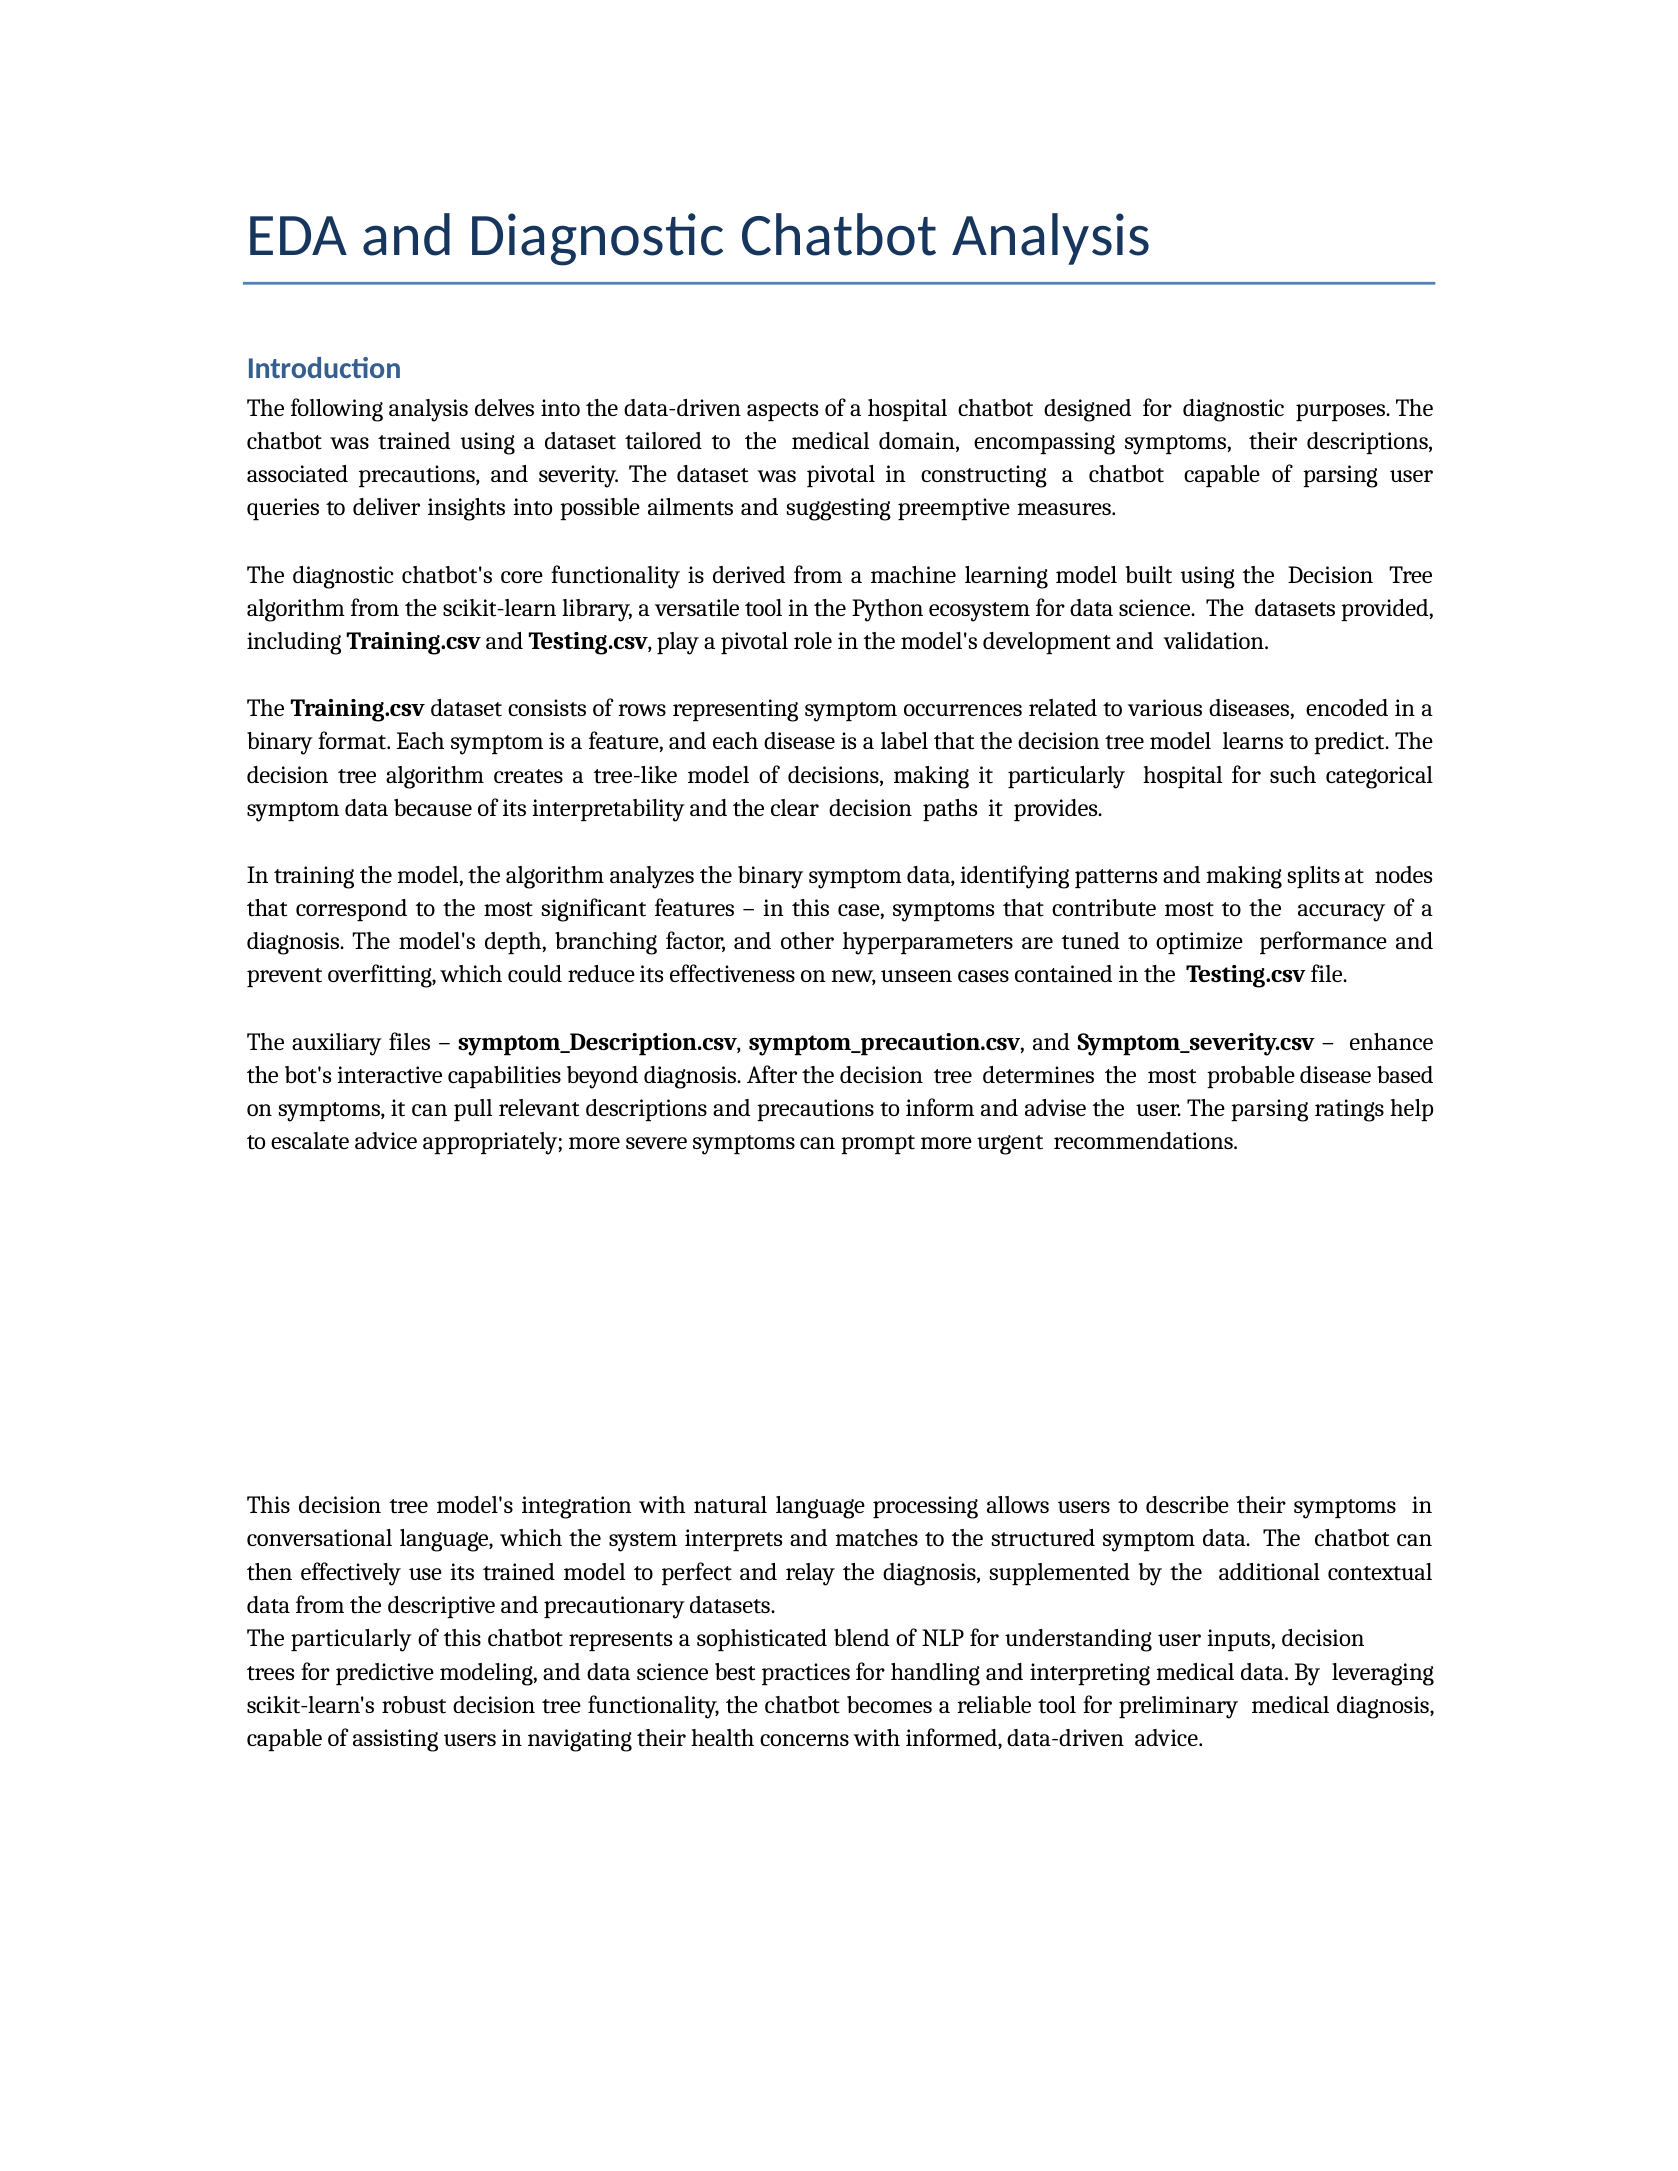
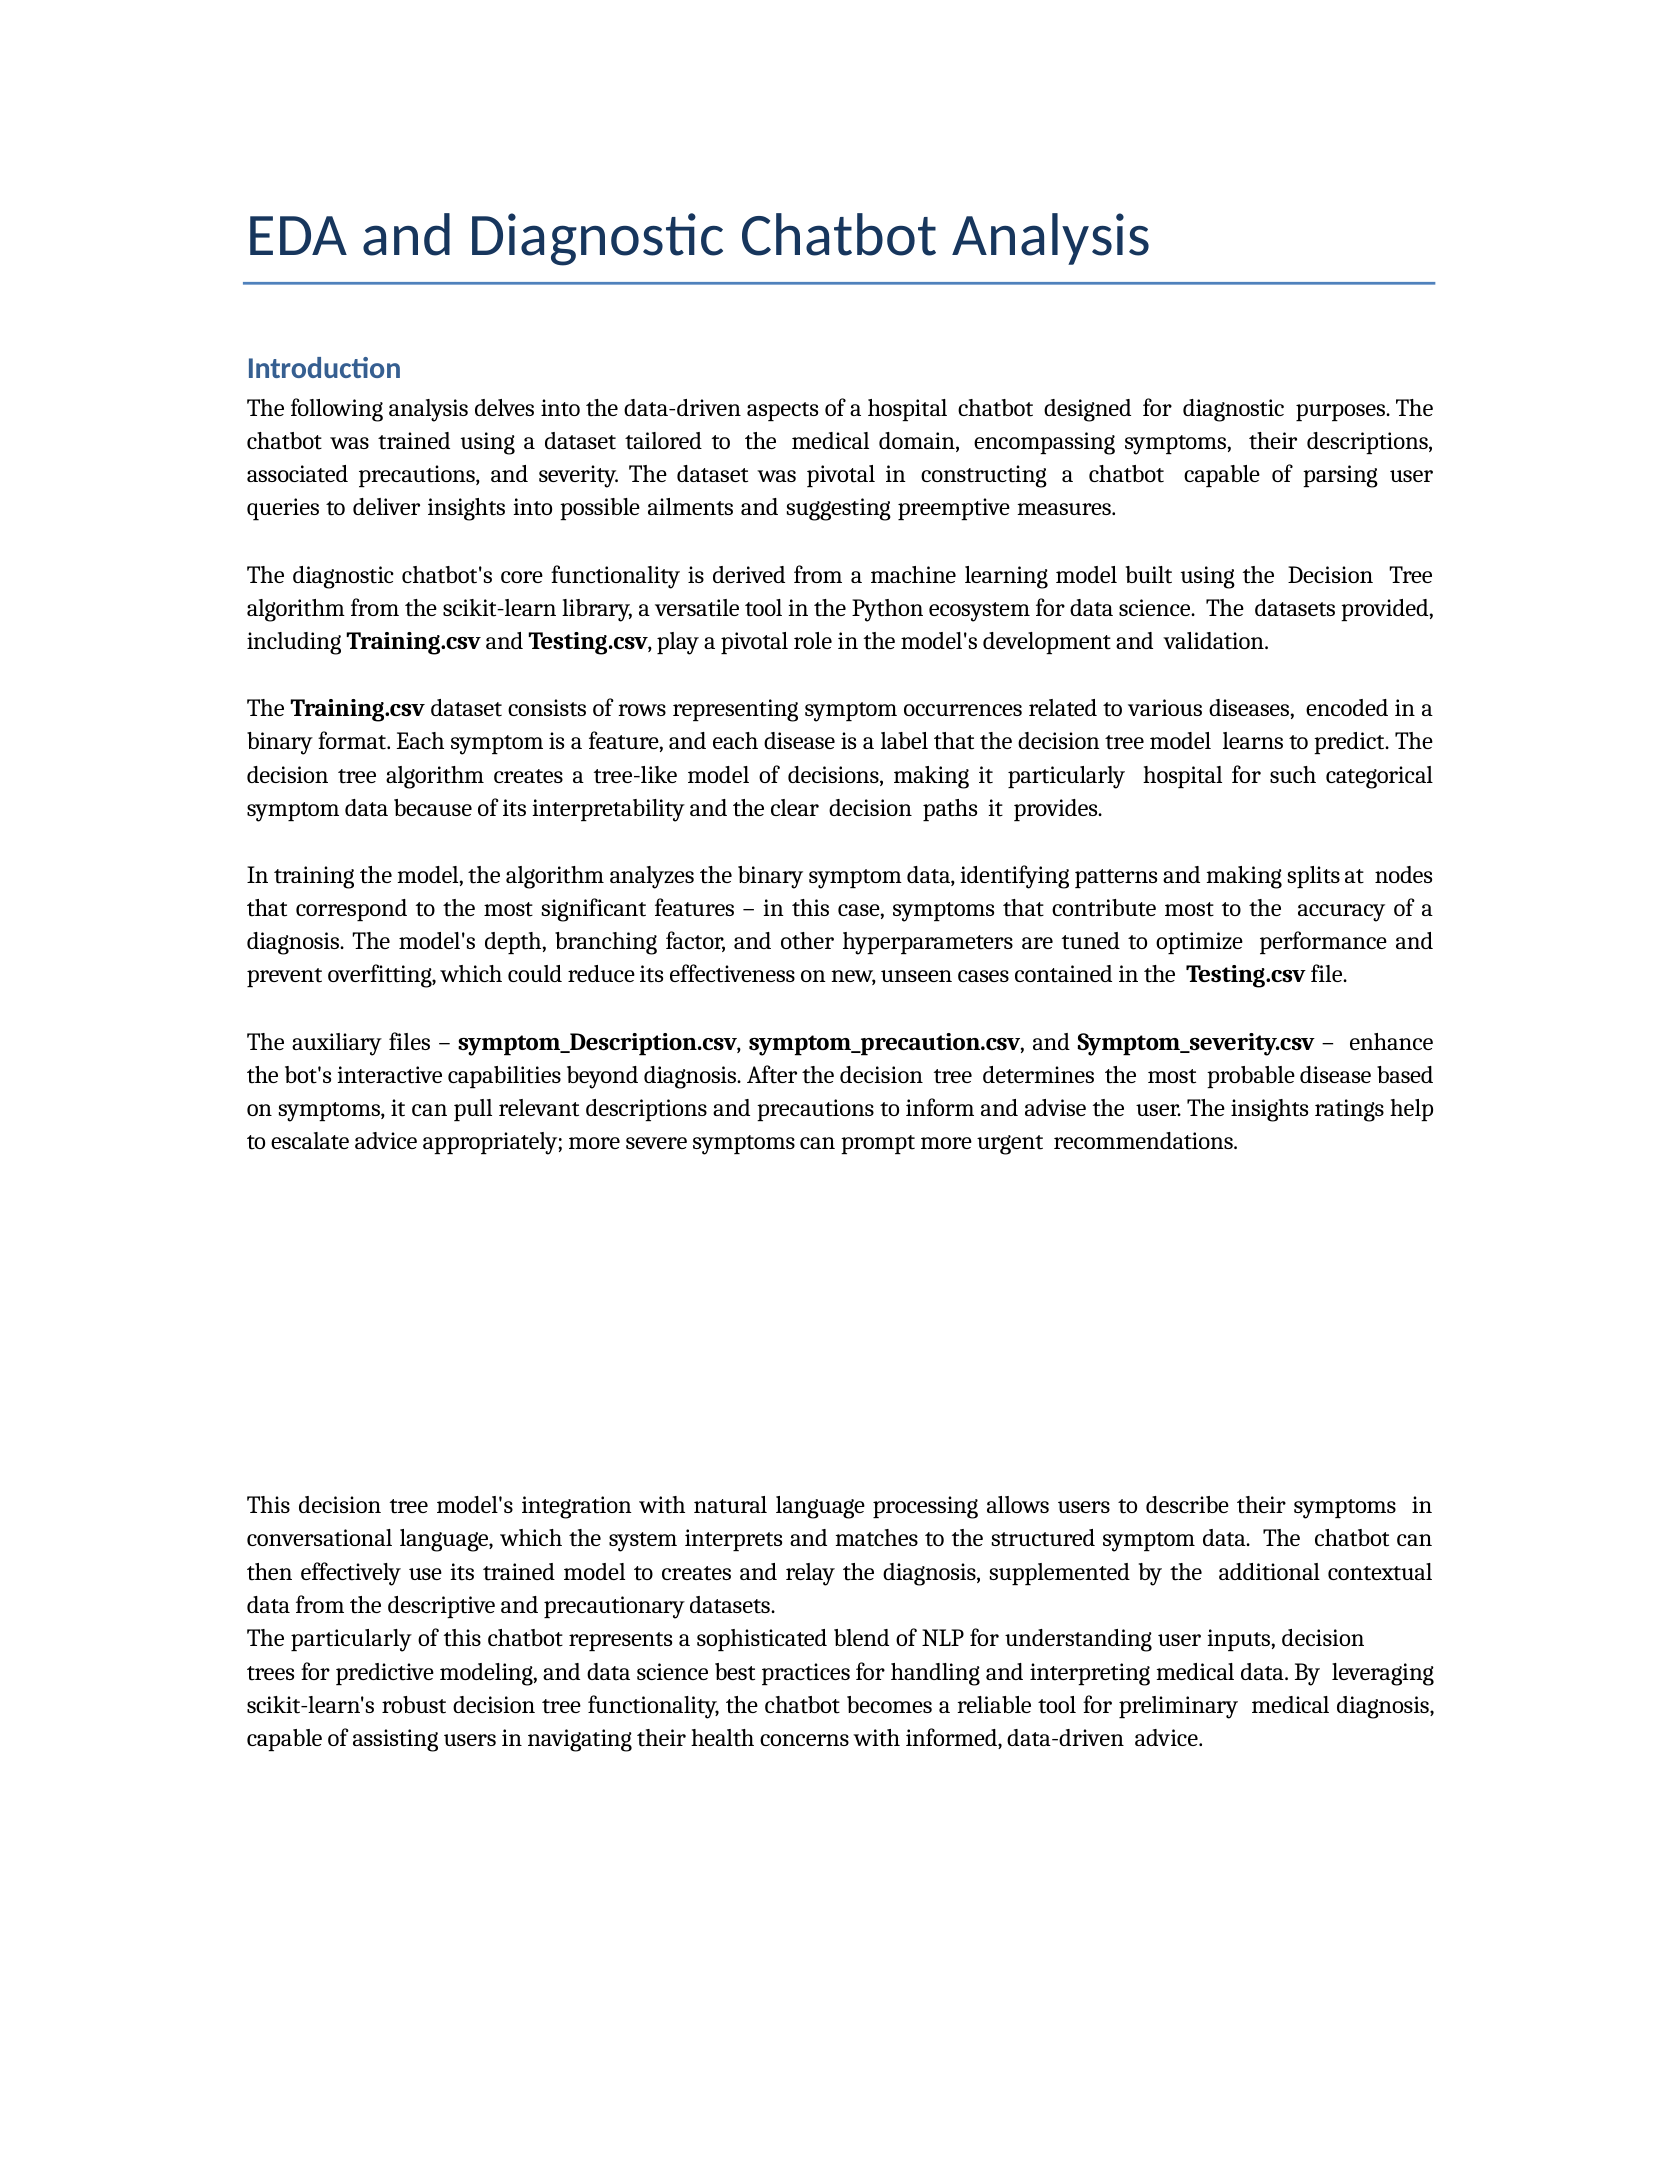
The parsing: parsing -> insights (1270, 1109)
to perfect: perfect -> creates (697, 1572)
